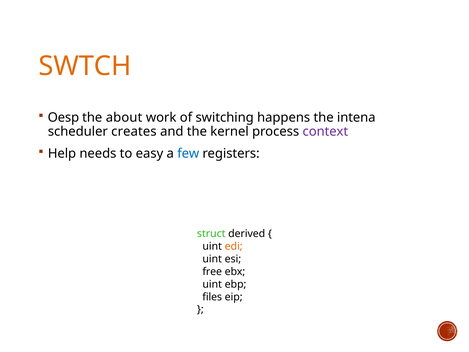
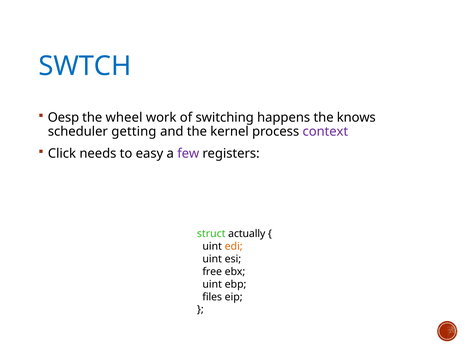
SWTCH colour: orange -> blue (85, 66)
about: about -> wheel (124, 117)
intena: intena -> knows (356, 117)
creates: creates -> getting (134, 132)
Help: Help -> Click (62, 153)
few colour: blue -> purple (188, 153)
derived: derived -> actually (247, 234)
